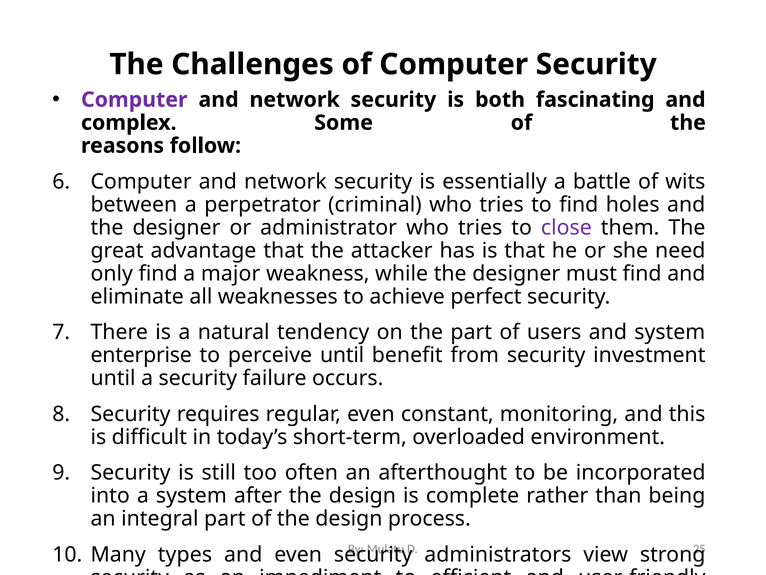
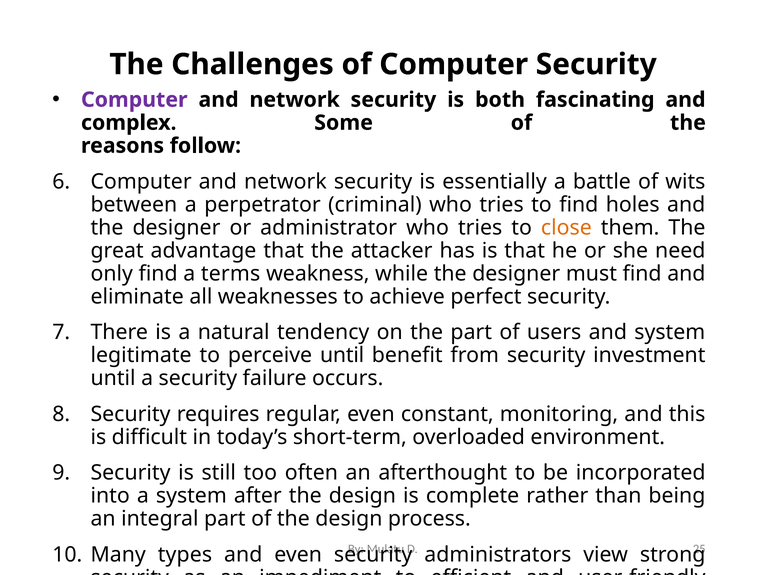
close colour: purple -> orange (566, 227)
major: major -> terms (231, 273)
enterprise: enterprise -> legitimate (141, 355)
